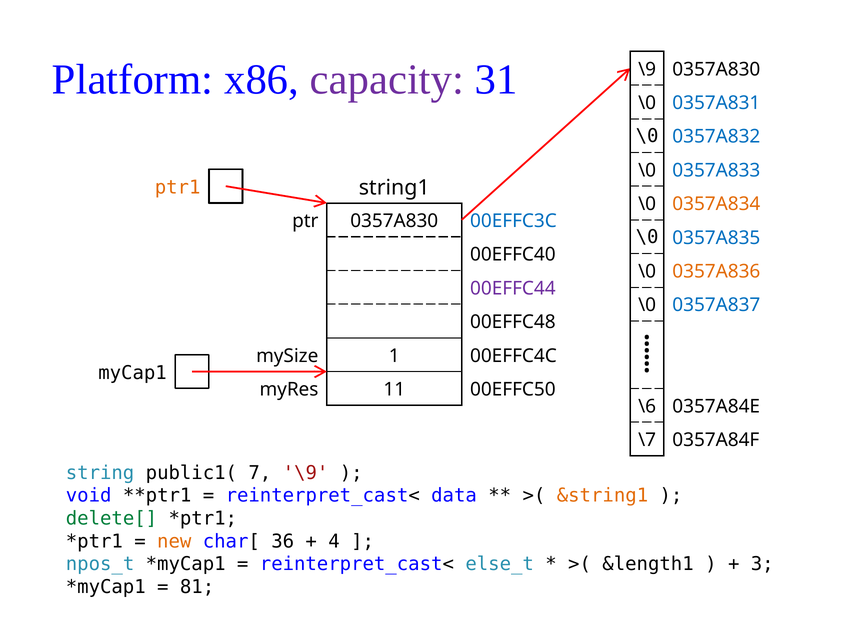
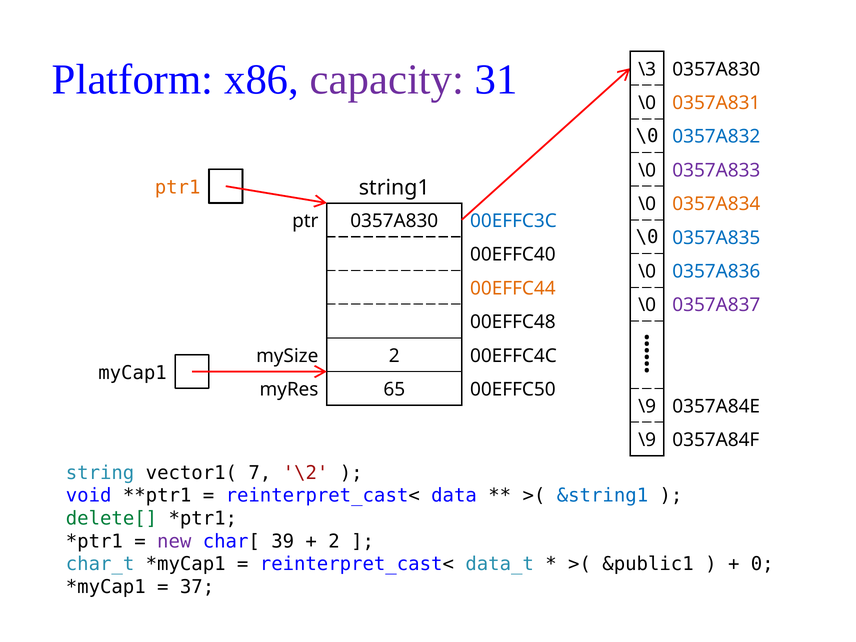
\9: \9 -> \3 (647, 69)
0357A831 colour: blue -> orange (716, 103)
0357A833 colour: blue -> purple (716, 170)
0357A836 colour: orange -> blue (716, 271)
00EFFC44 colour: purple -> orange (513, 288)
0357A837 colour: blue -> purple (716, 305)
mySize 1: 1 -> 2 (394, 356)
11: 11 -> 65 (394, 389)
\6: \6 -> \9 (647, 406)
\7: \7 -> \9 (647, 440)
public1(: public1( -> vector1( (191, 473)
7 \9: \9 -> \2 (306, 473)
&string1 colour: orange -> blue (602, 496)
new colour: orange -> purple (174, 541)
36: 36 -> 39 (283, 541)
4: 4 -> 2 (334, 541)
npos_t: npos_t -> char_t (100, 564)
else_t: else_t -> data_t (500, 564)
&length1: &length1 -> &public1 (648, 564)
3: 3 -> 0 (762, 564)
81: 81 -> 37 (197, 587)
